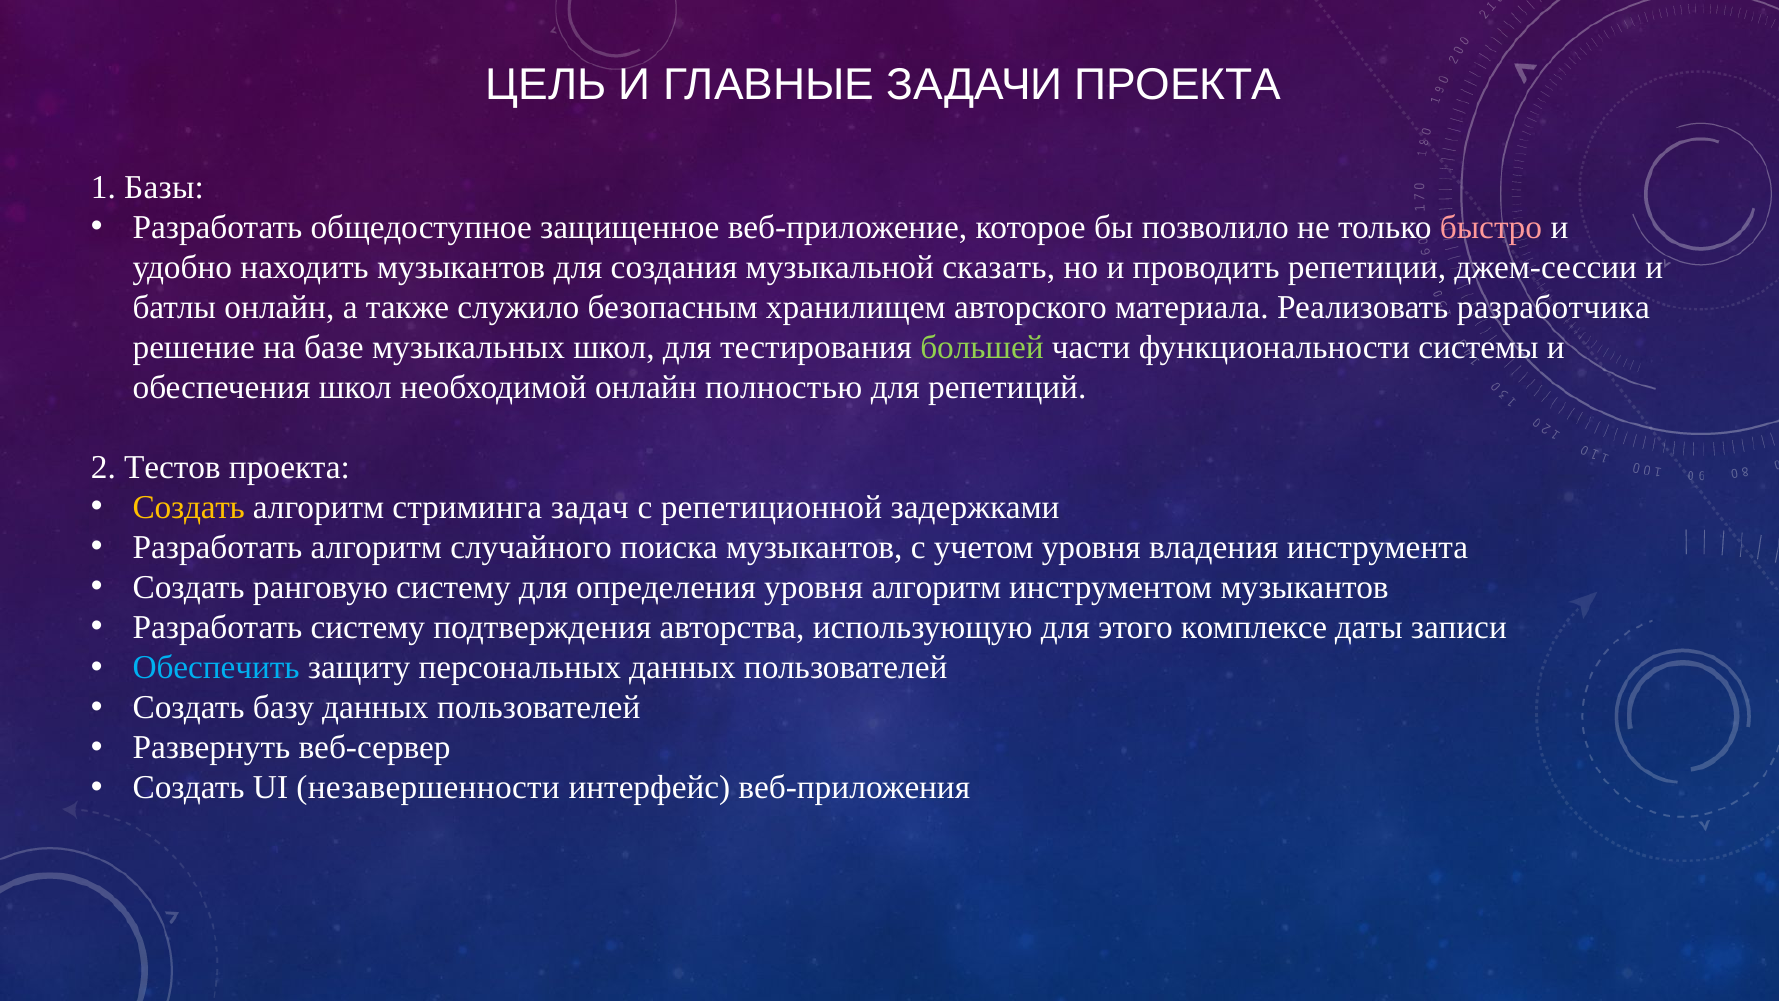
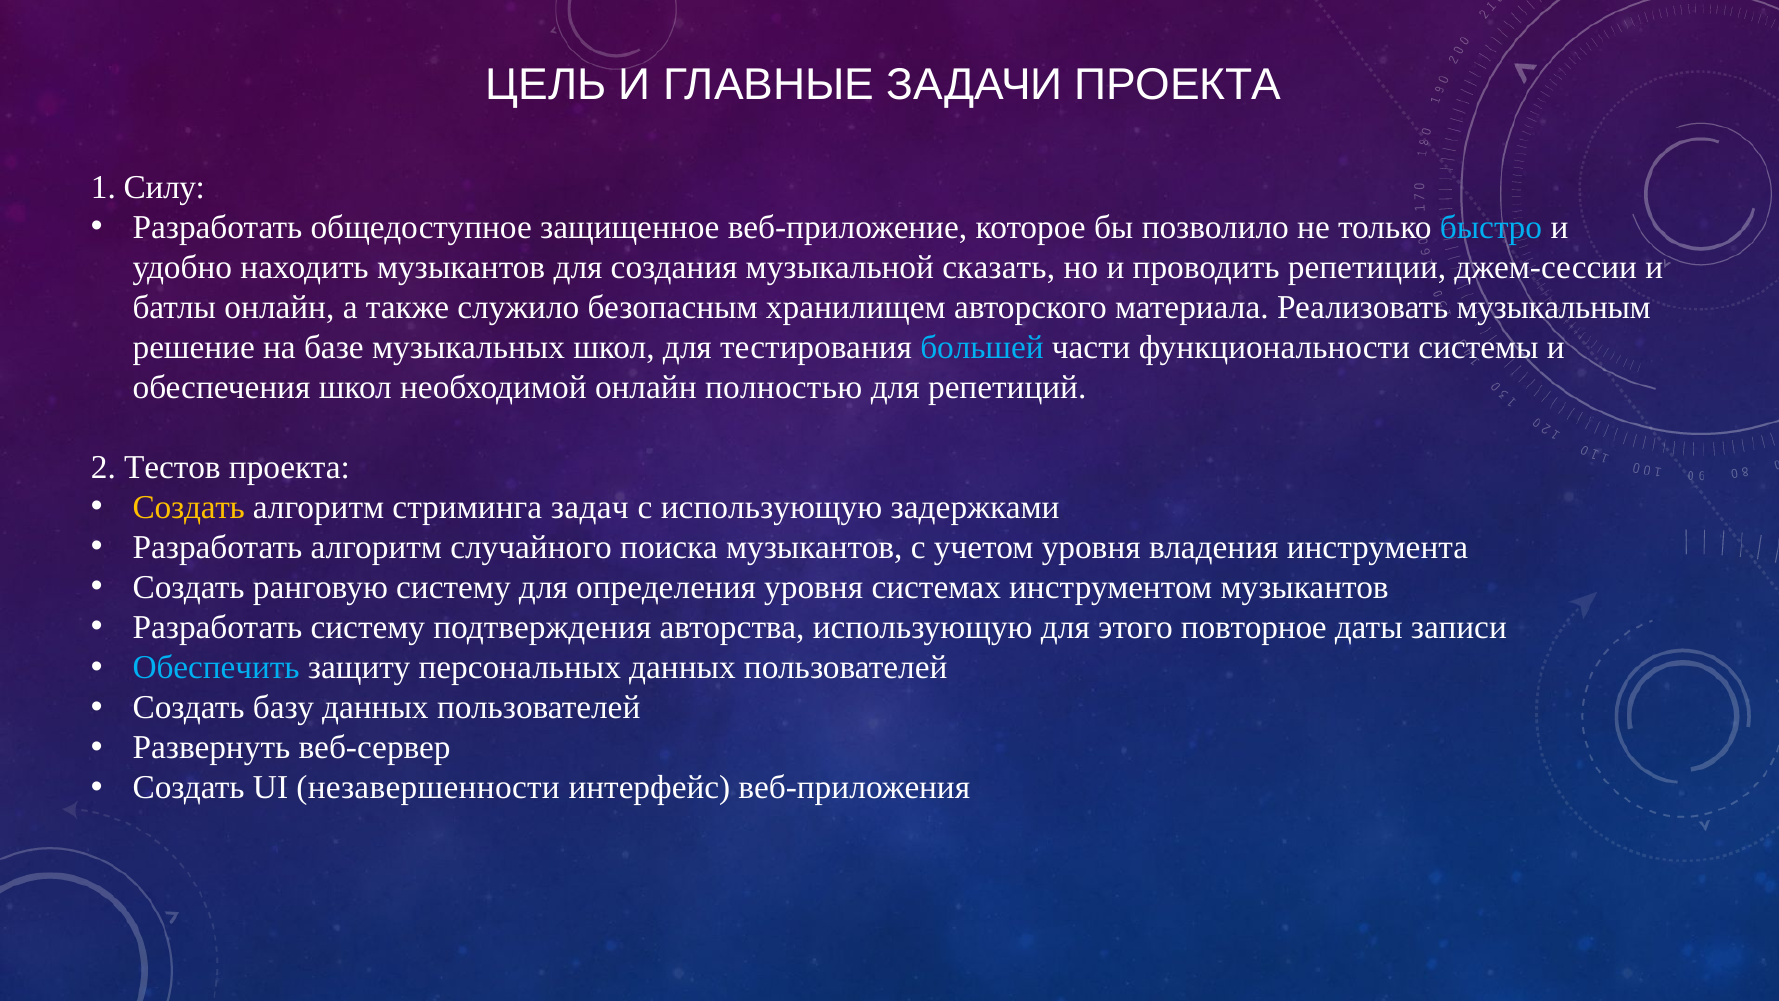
Базы: Базы -> Силу (164, 187)
быстро colour: pink -> light blue (1491, 227)
разработчика: разработчика -> музыкальным (1554, 307)
большей colour: light green -> light blue (982, 347)
с репетиционной: репетиционной -> использующую (772, 507)
уровня алгоритм: алгоритм -> системах (936, 588)
комплексе: комплексе -> повторное (1254, 628)
